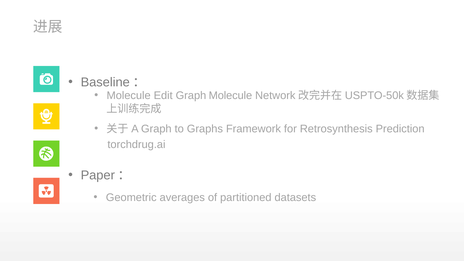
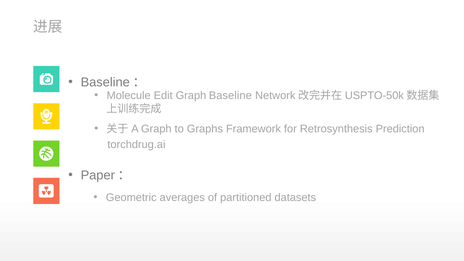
Graph Molecule: Molecule -> Baseline (230, 96)
